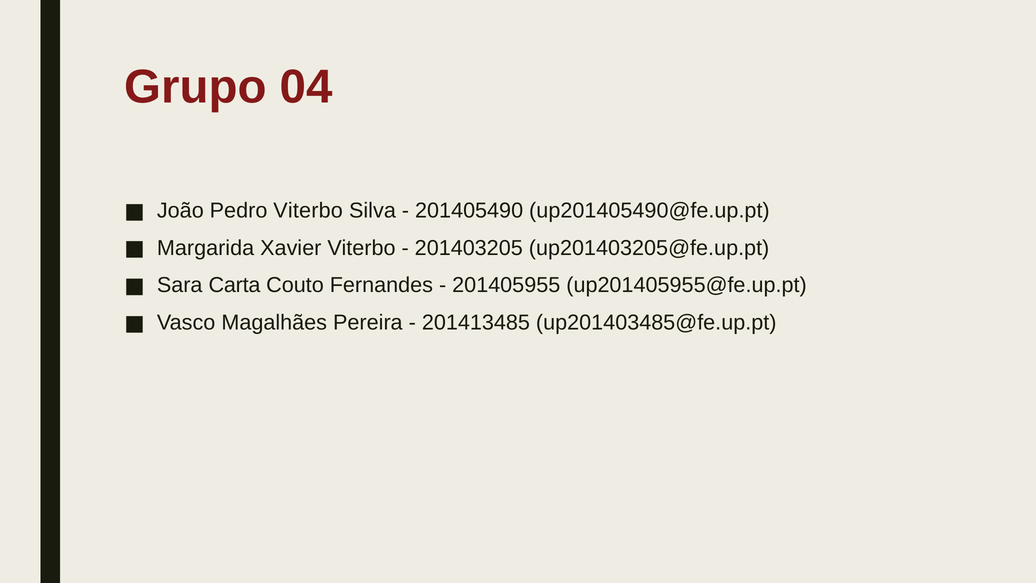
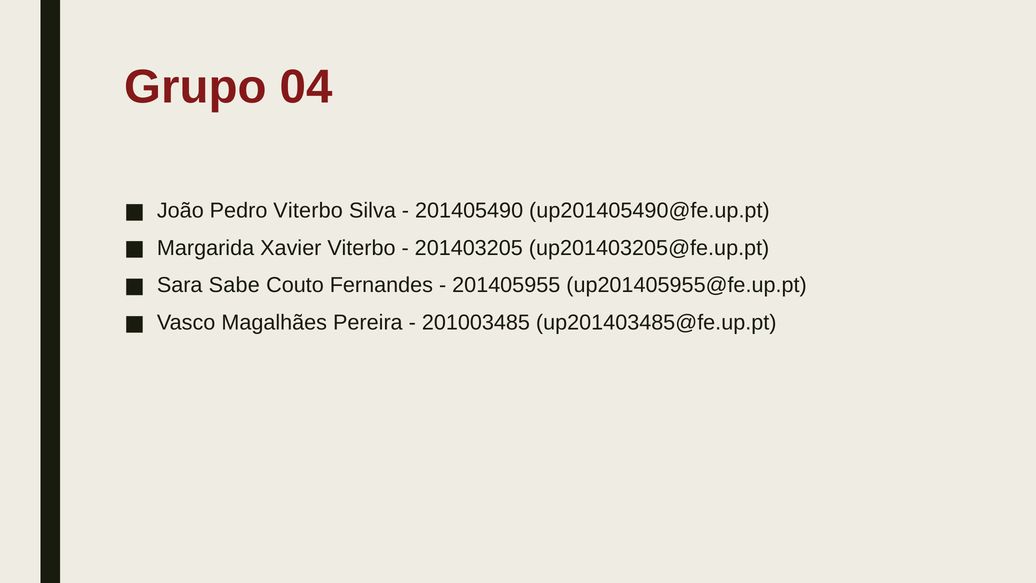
Carta: Carta -> Sabe (234, 285)
201413485: 201413485 -> 201003485 (476, 322)
